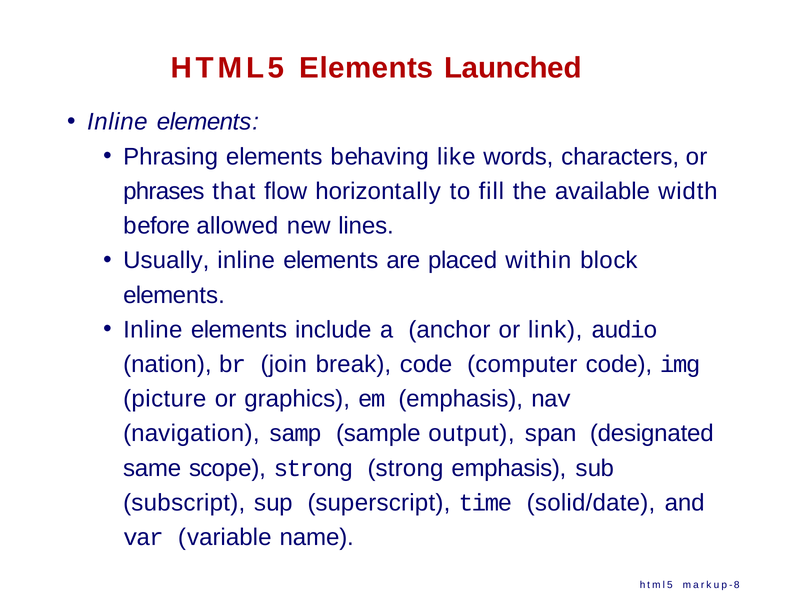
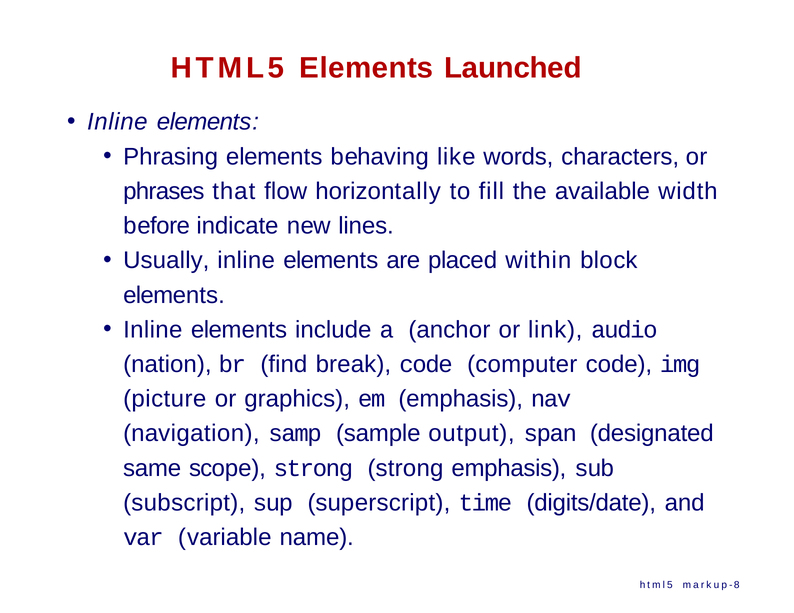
allowed: allowed -> indicate (237, 226)
join: join -> find (284, 365)
solid/date: solid/date -> digits/date (591, 503)
